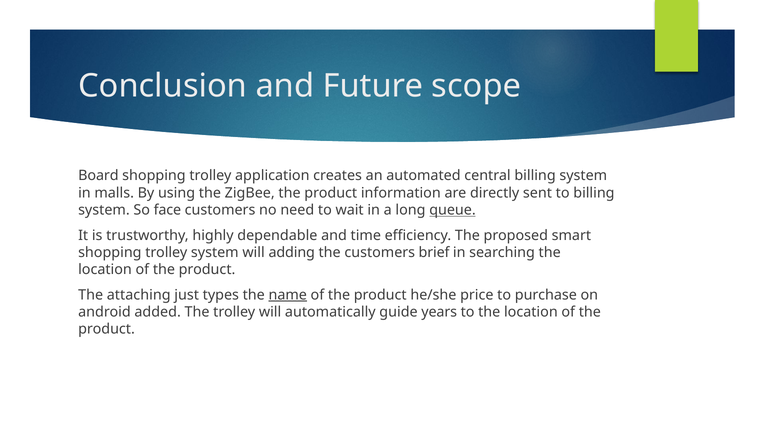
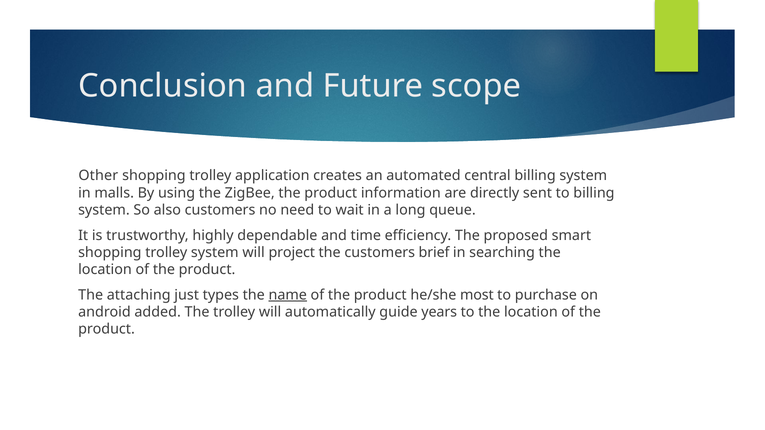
Board: Board -> Other (98, 176)
face: face -> also (167, 210)
queue underline: present -> none (453, 210)
adding: adding -> project (292, 253)
price: price -> most (477, 295)
